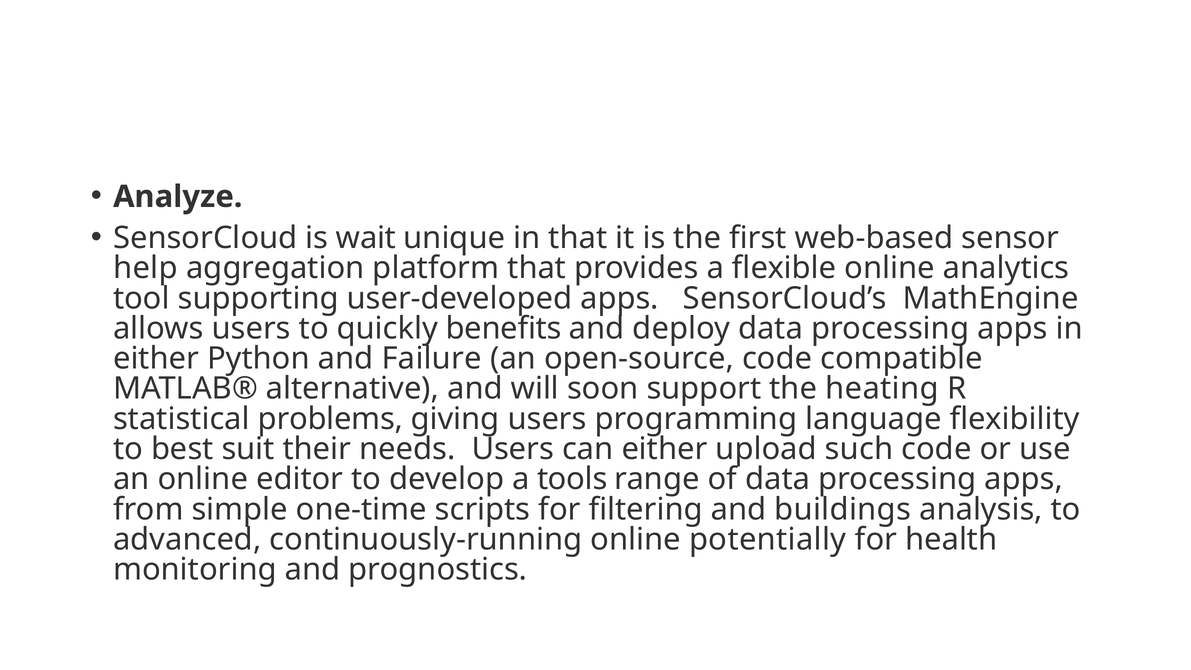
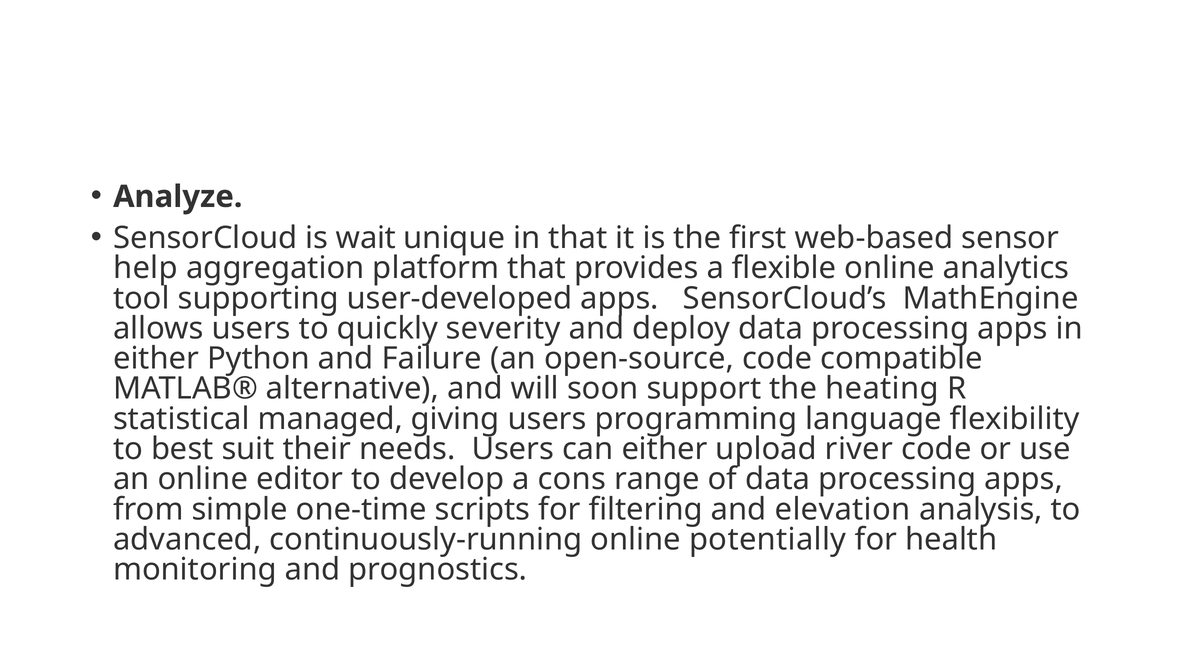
benefits: benefits -> severity (503, 328)
problems: problems -> managed (330, 419)
such: such -> river (859, 449)
tools: tools -> cons (572, 479)
buildings: buildings -> elevation (843, 509)
